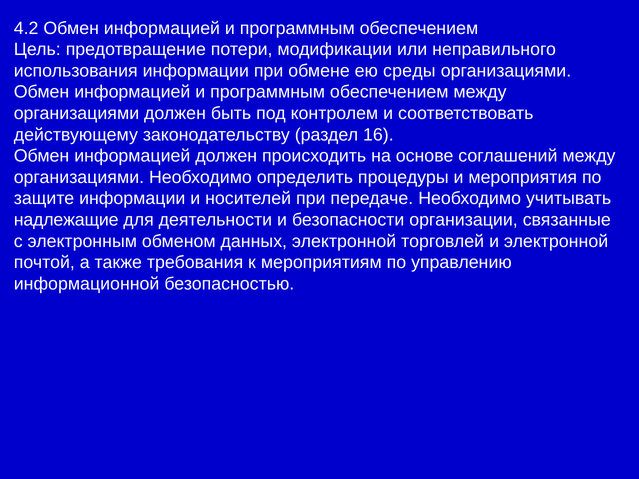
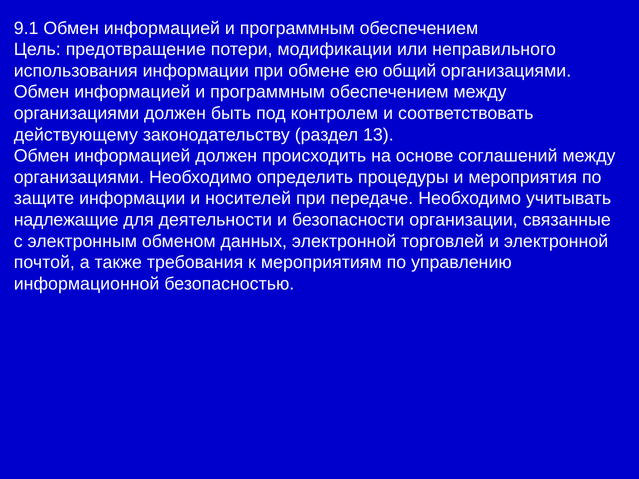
4.2: 4.2 -> 9.1 (26, 28)
среды: среды -> общий (410, 71)
16: 16 -> 13 (378, 135)
